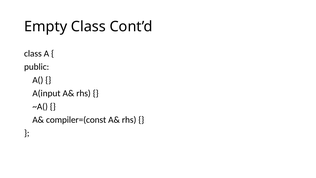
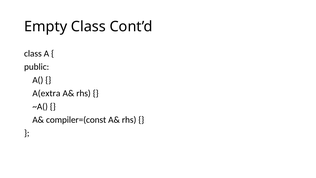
A(input: A(input -> A(extra (46, 93)
